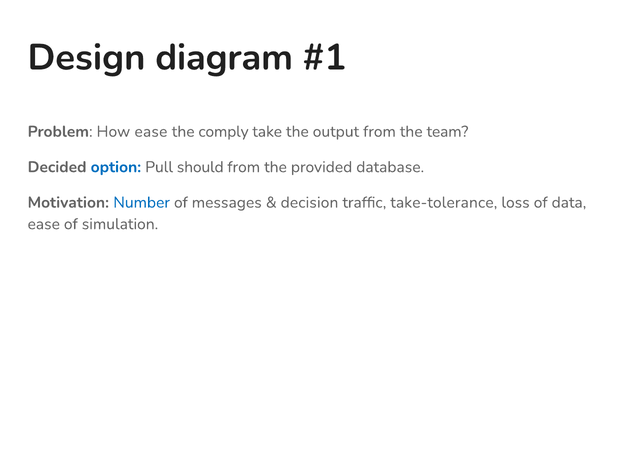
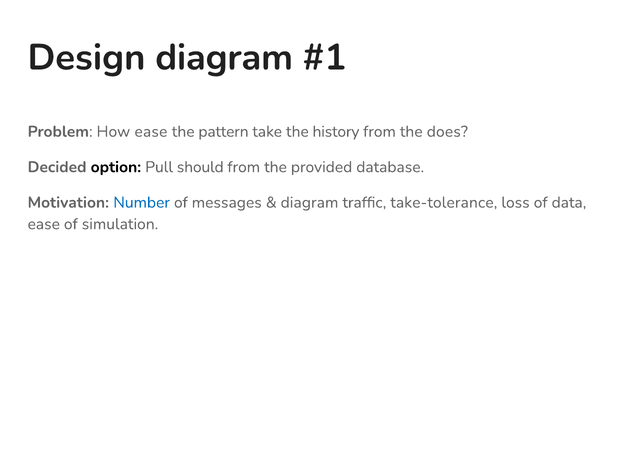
comply: comply -> pattern (224, 132)
output: output -> history (336, 132)
team: team -> does (447, 132)
option colour: blue -> black (116, 167)
decision: decision -> diagram (310, 202)
